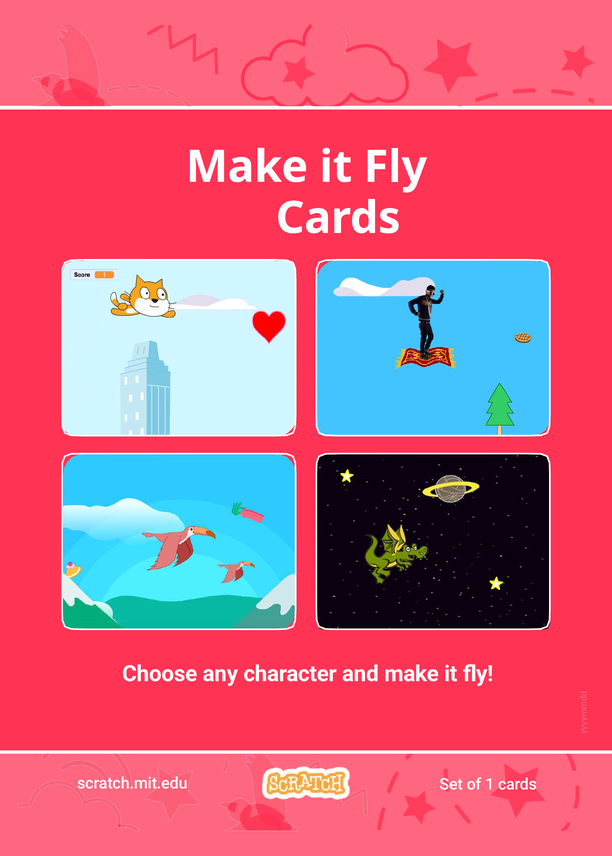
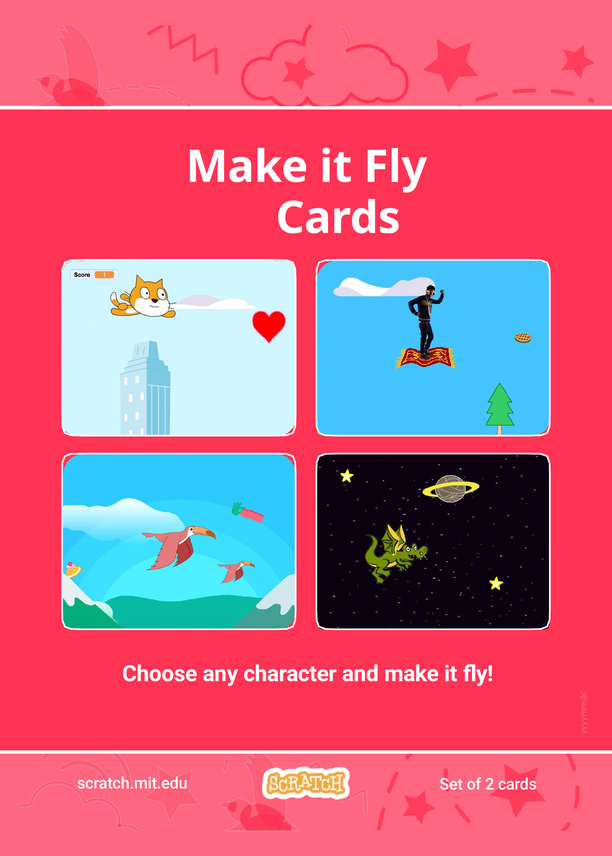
1: 1 -> 2 (490, 785)
